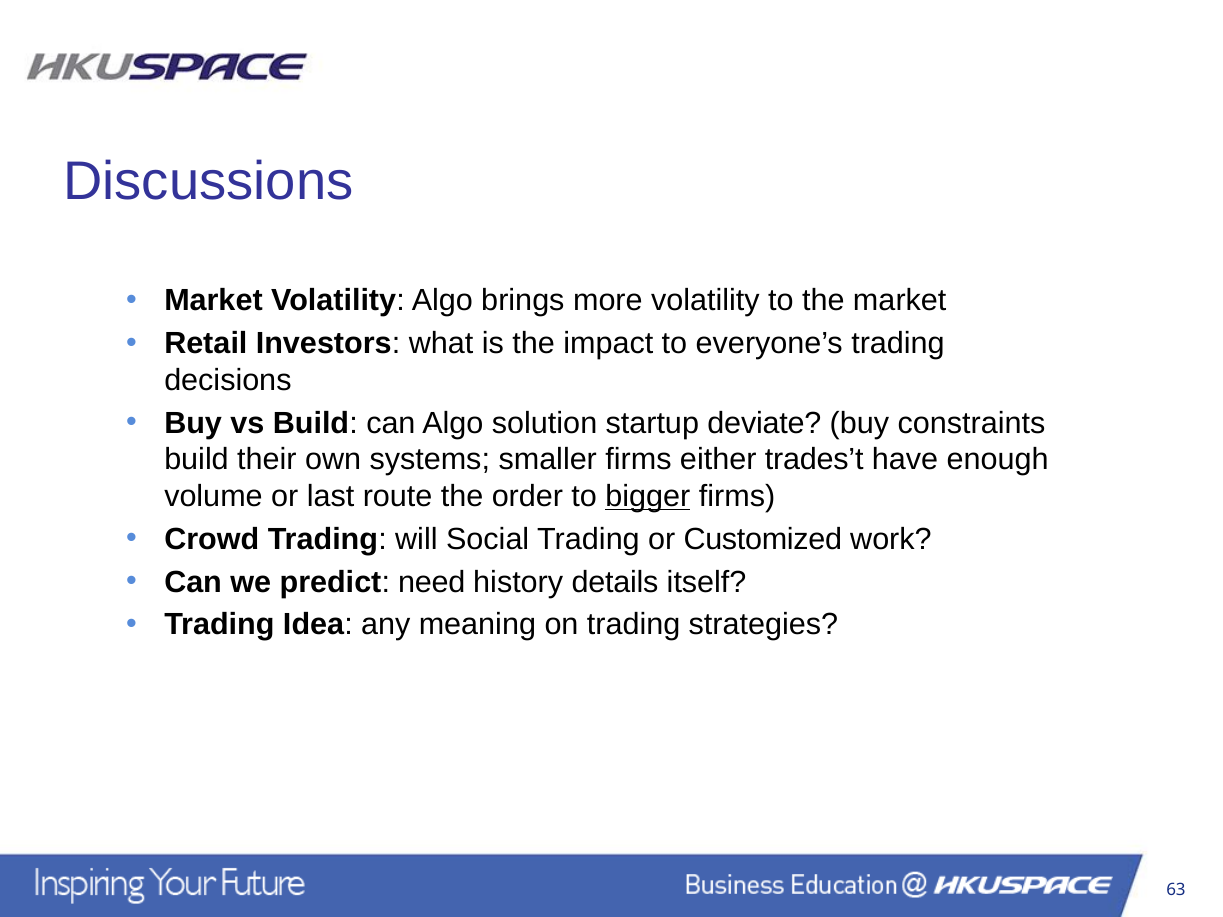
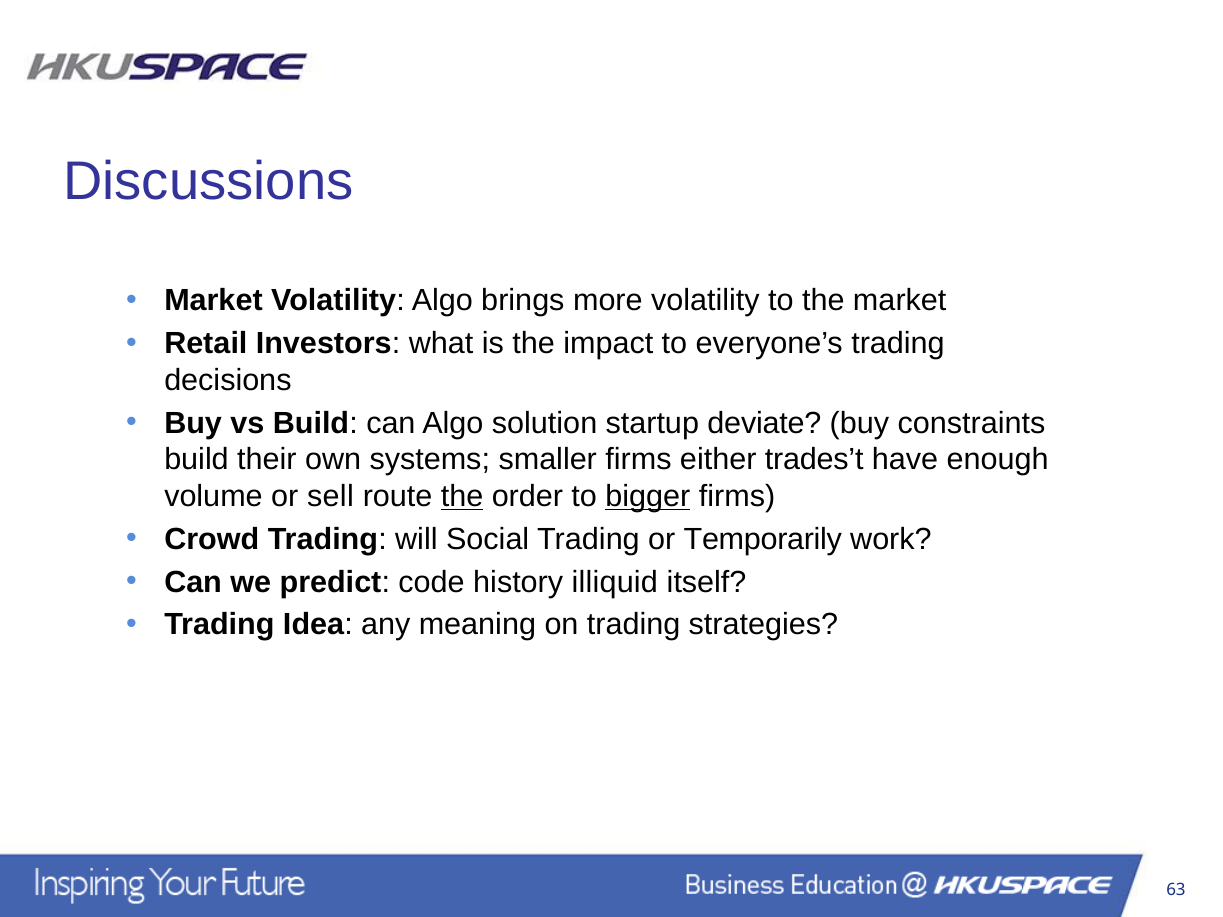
last: last -> sell (330, 497)
the underline: none -> present (462, 497)
Customized: Customized -> Temporarily (763, 539)
need: need -> code (432, 582)
details: details -> illiquid (615, 582)
